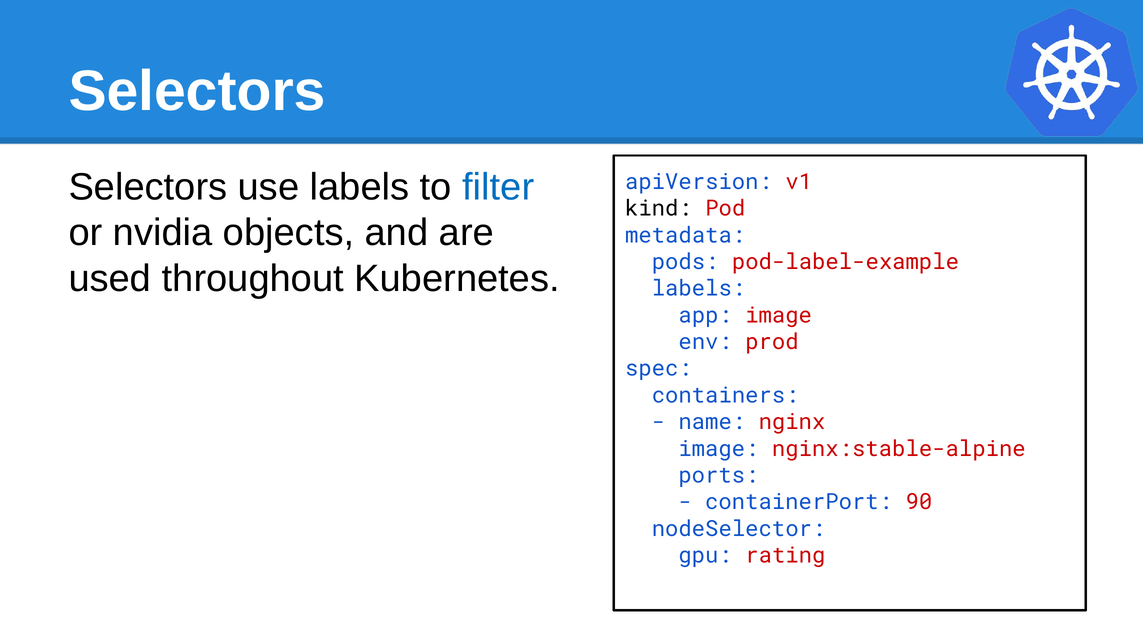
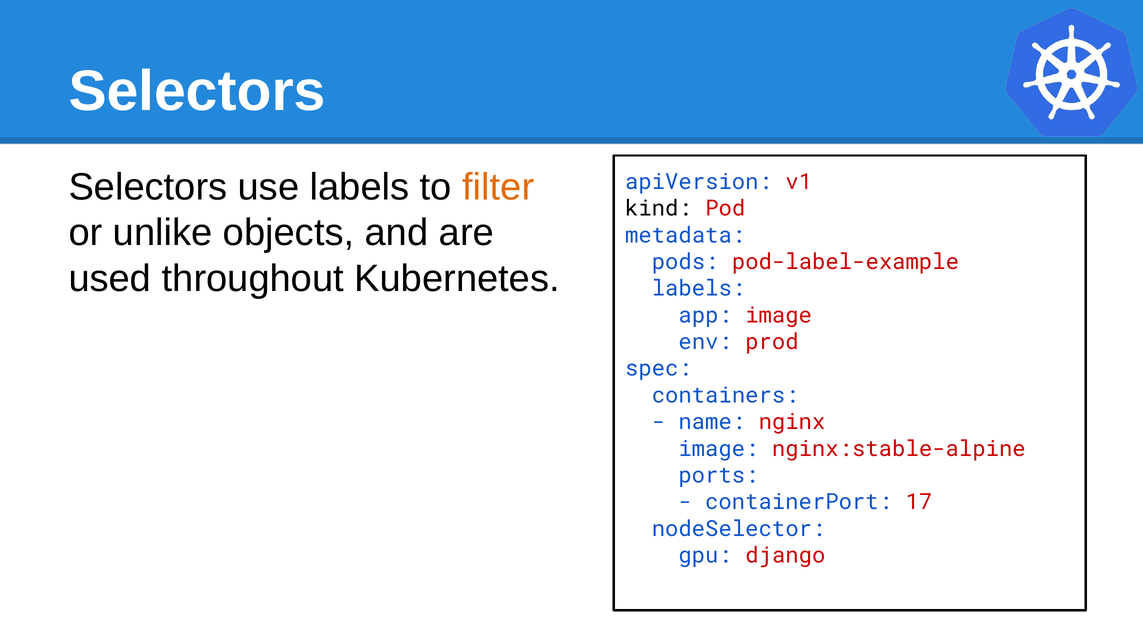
filter colour: blue -> orange (498, 187)
nvidia: nvidia -> unlike (163, 233)
90: 90 -> 17 (919, 502)
rating: rating -> django (785, 555)
